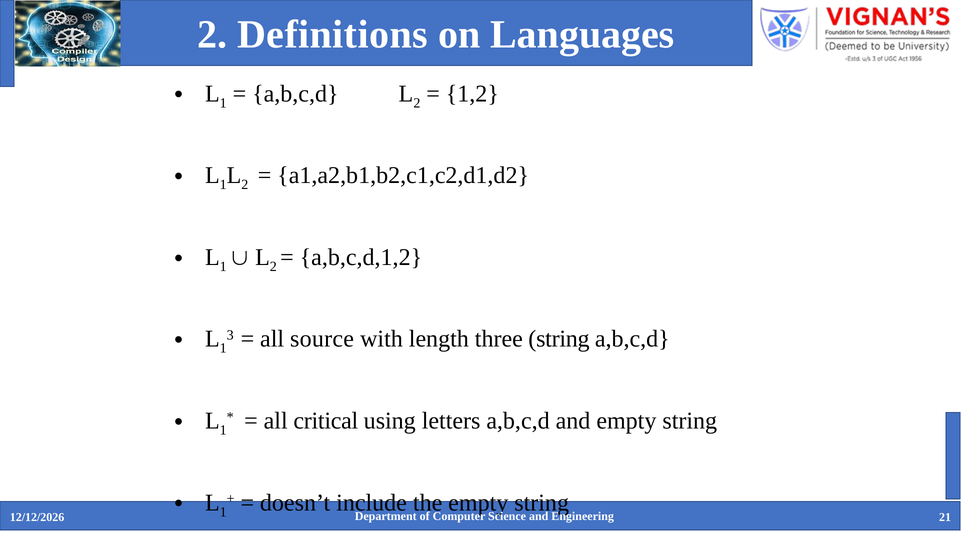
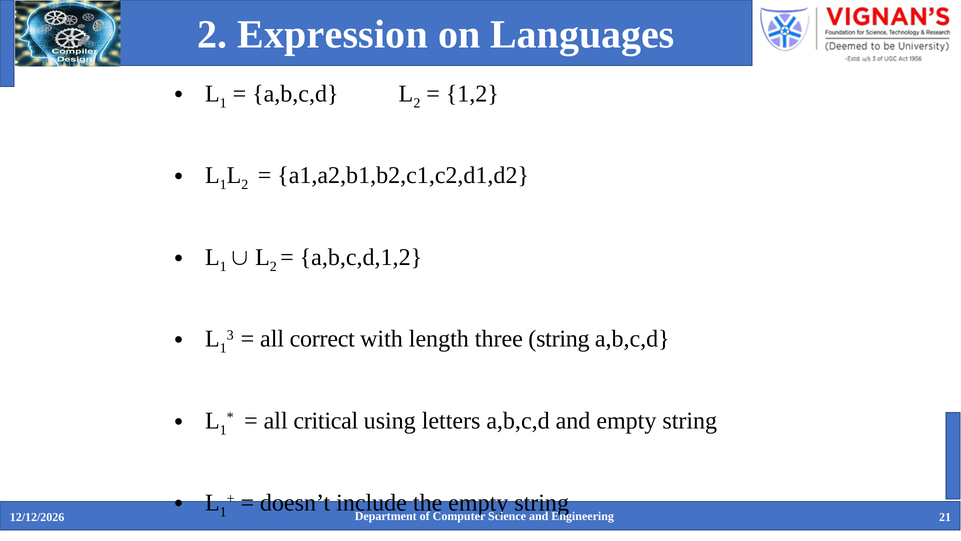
Definitions: Definitions -> Expression (333, 35)
source: source -> correct (322, 339)
